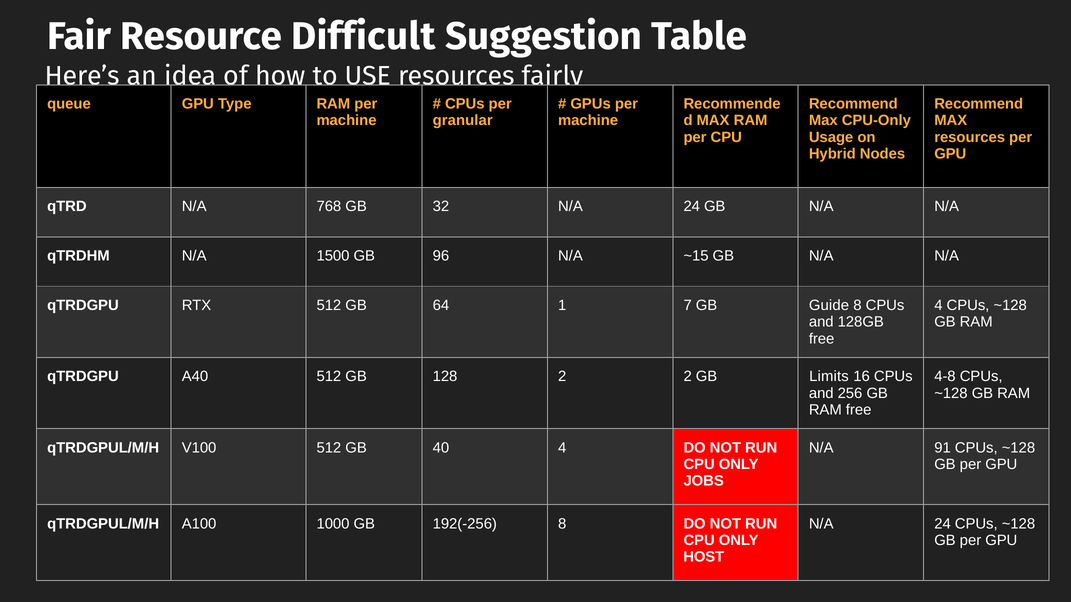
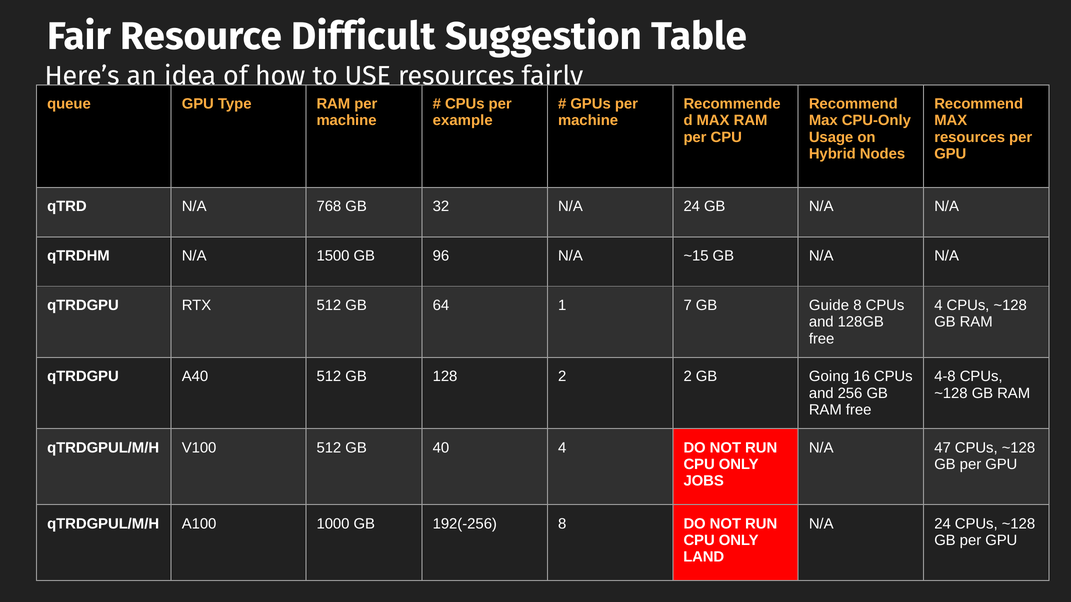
granular: granular -> example (463, 121)
Limits: Limits -> Going (829, 377)
91: 91 -> 47 (943, 448)
HOST: HOST -> LAND (704, 557)
